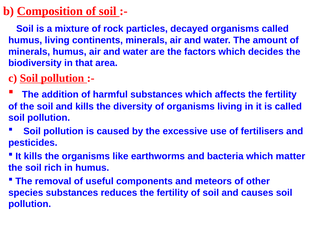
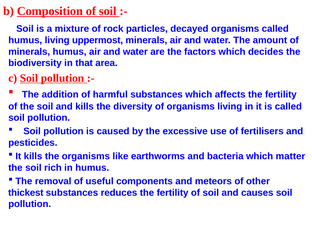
continents: continents -> uppermost (98, 40)
species: species -> thickest (26, 193)
